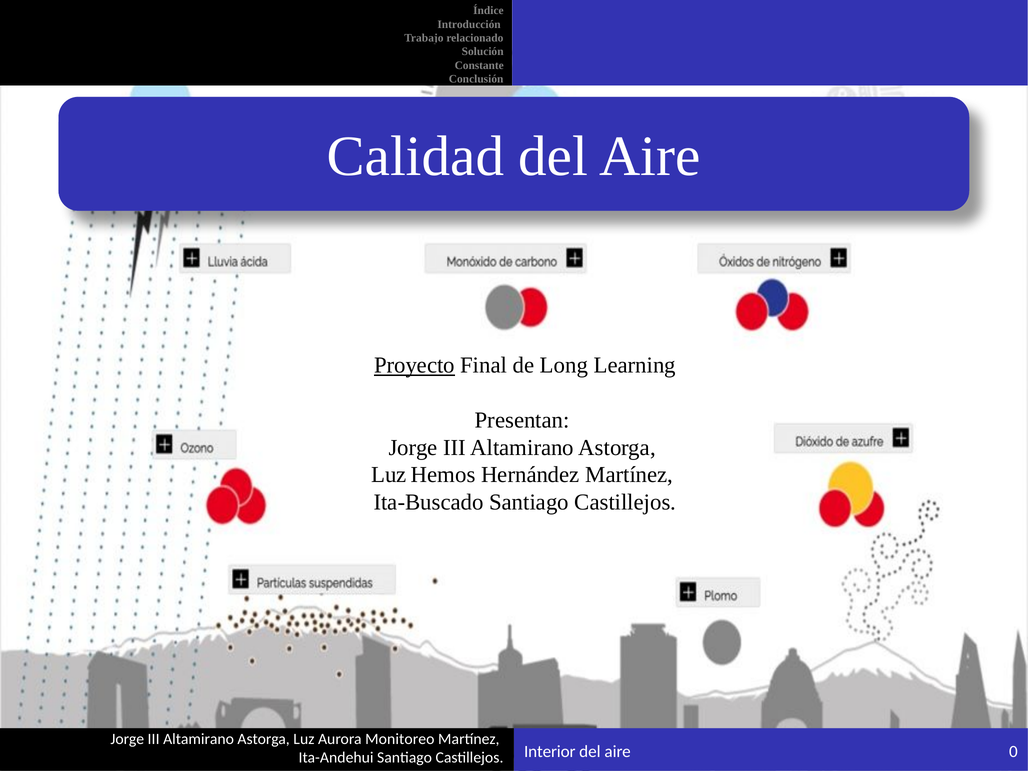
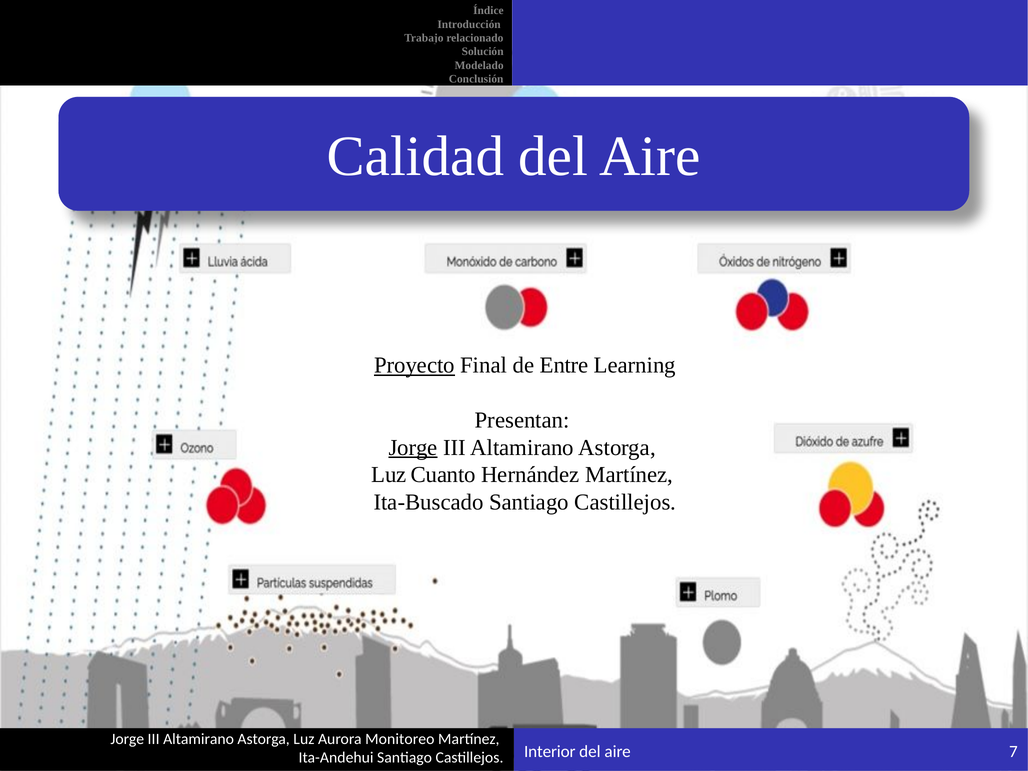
Constante: Constante -> Modelado (479, 65)
Long: Long -> Entre (564, 365)
Jorge underline: none -> present (413, 448)
Hemos: Hemos -> Cuanto (443, 475)
0: 0 -> 7 (1013, 751)
